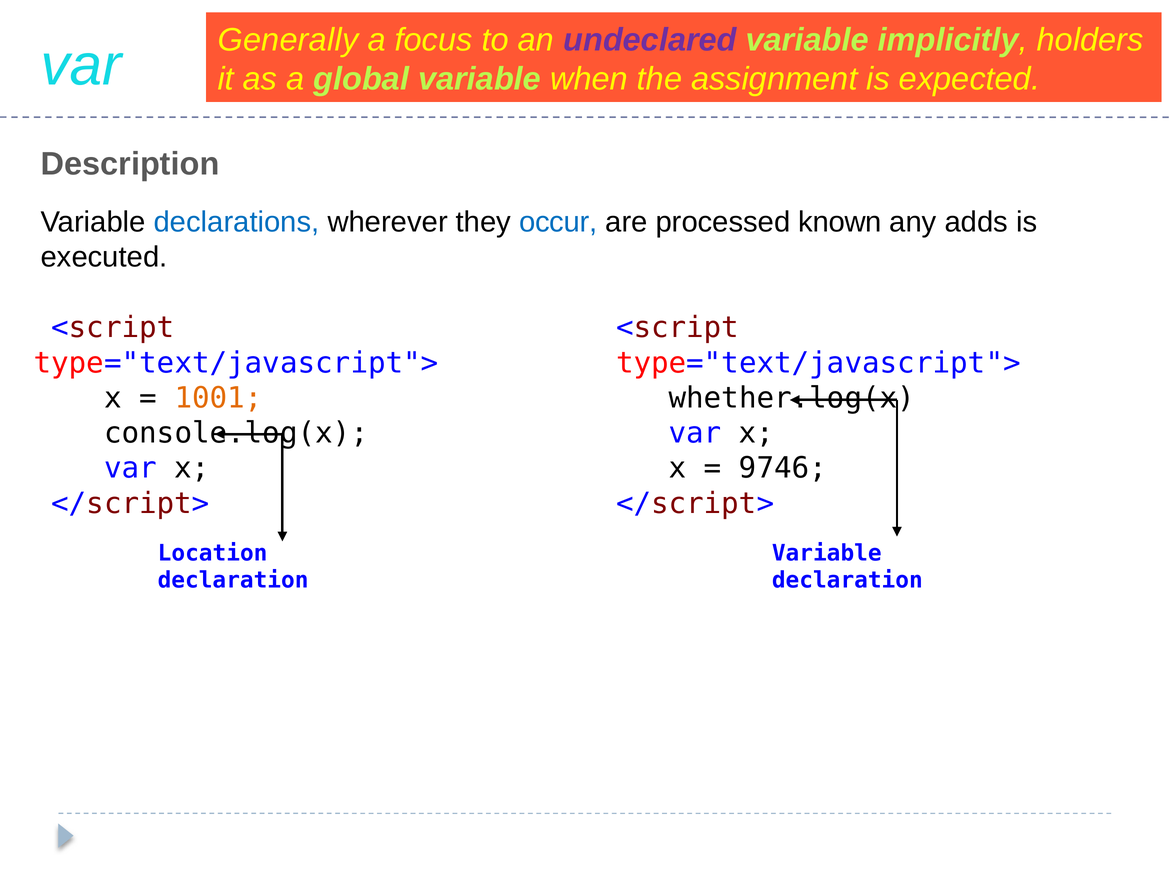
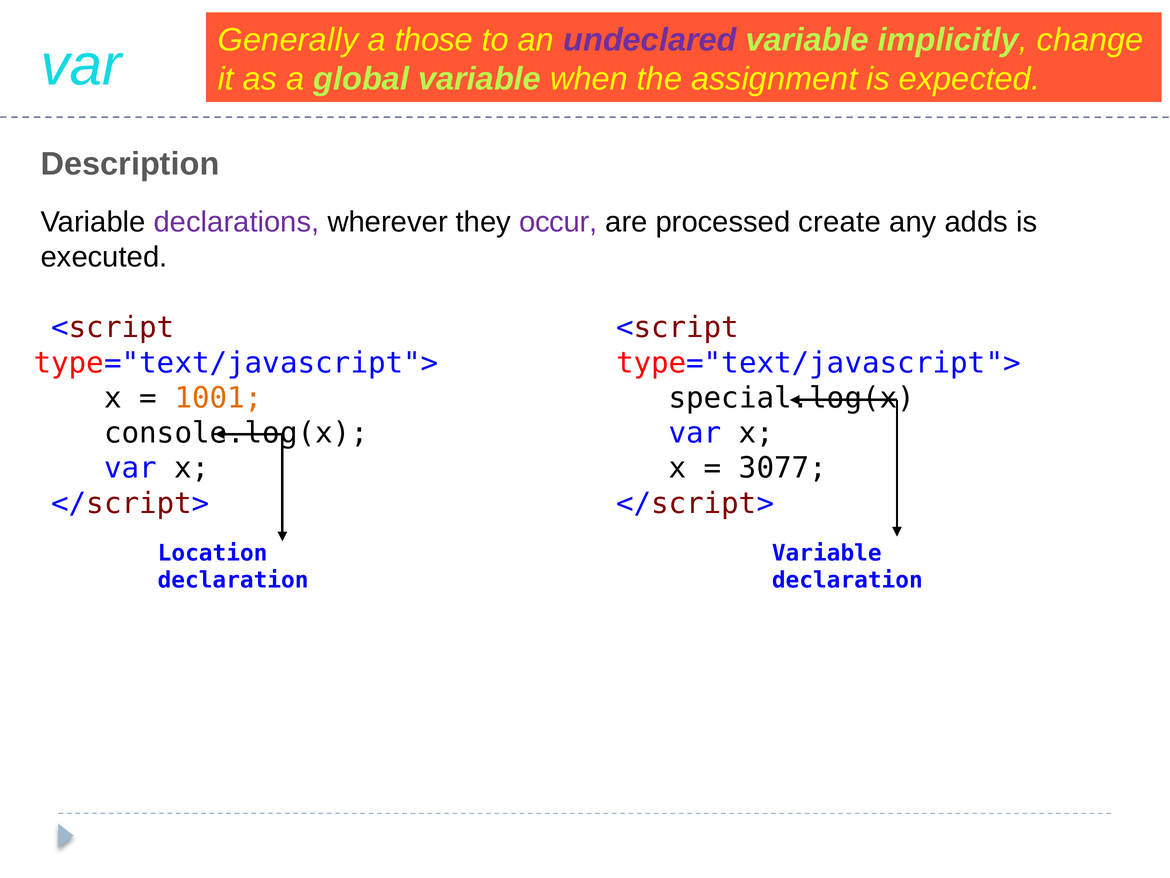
focus: focus -> those (434, 40)
holders: holders -> change (1090, 40)
declarations colour: blue -> purple (237, 222)
occur colour: blue -> purple (558, 222)
known: known -> create (840, 222)
whether.log(x: whether.log(x -> special.log(x (792, 398)
9746: 9746 -> 3077 (783, 468)
